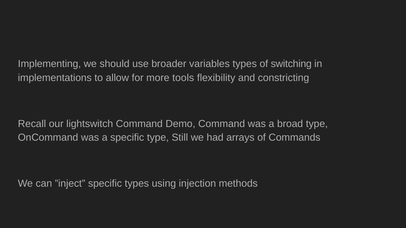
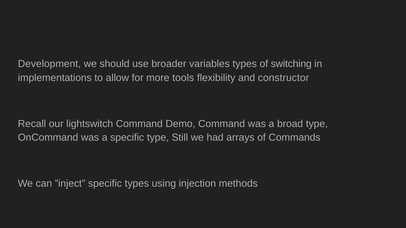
Implementing: Implementing -> Development (49, 64)
constricting: constricting -> constructor (283, 78)
